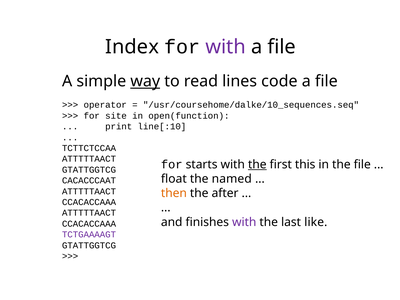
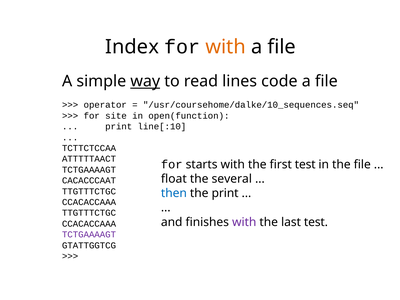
with colour: purple -> orange (226, 47)
the underline: present -> none (257, 165)
first this: this -> test (305, 165)
GTATTGGTCG: GTATTGGTCG -> TCTGAAAAGT (89, 170)
named: named -> several (232, 179)
ATTTTTAACT: ATTTTTAACT -> TTGTTTCTGC (89, 191)
then colour: orange -> blue (174, 193)
the after: after -> print (225, 193)
ATTTTTAACT: ATTTTTAACT -> TTGTTTCTGC (89, 213)
last like: like -> test (316, 222)
